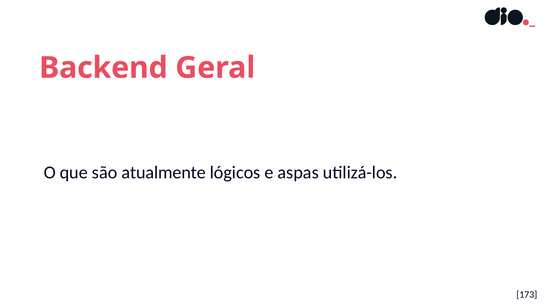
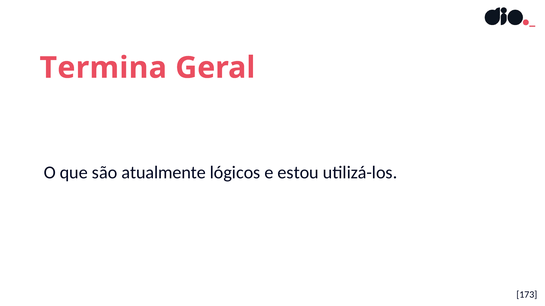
Backend: Backend -> Termina (103, 68)
aspas: aspas -> estou (298, 173)
